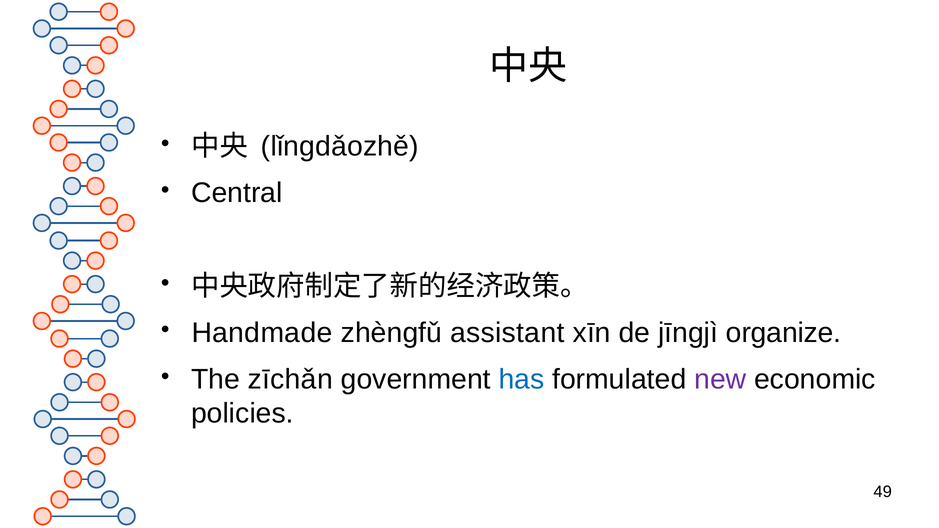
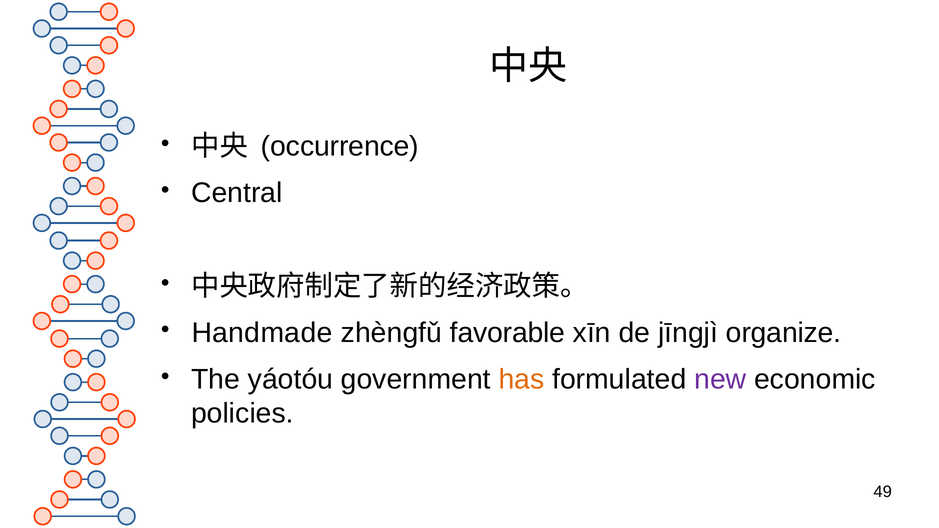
lǐngdǎozhě: lǐngdǎozhě -> occurrence (340, 146)
assistant: assistant -> favorable (508, 333)
zīchǎn: zīchǎn -> yáotóu (290, 380)
has colour: blue -> orange (522, 380)
